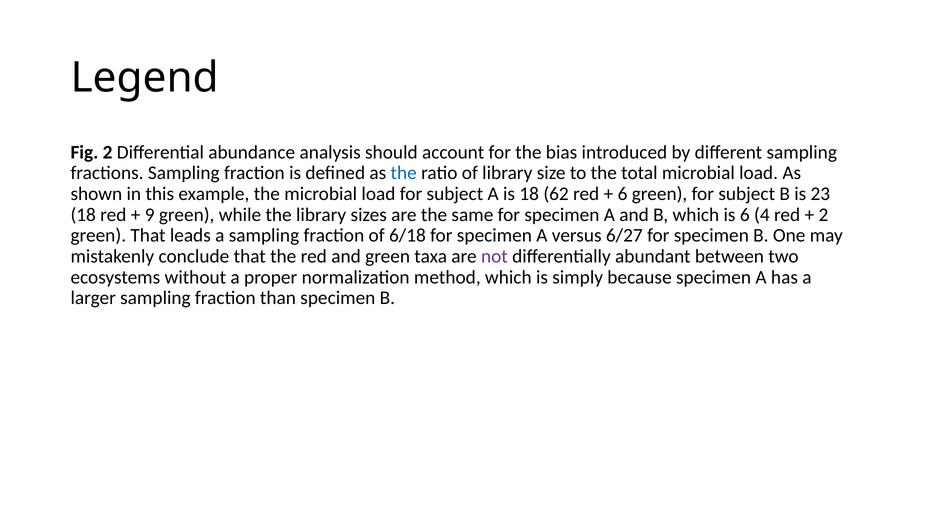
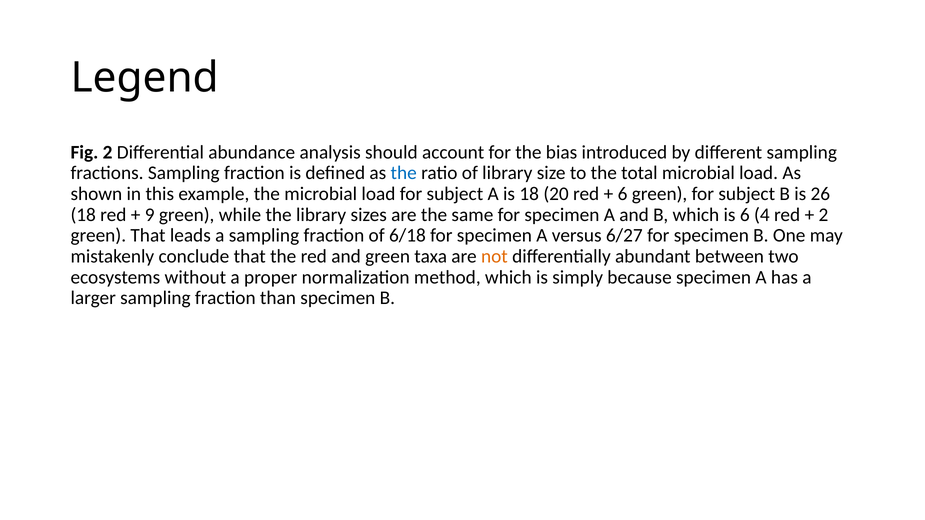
62: 62 -> 20 (556, 194)
23: 23 -> 26 (820, 194)
not colour: purple -> orange (494, 256)
